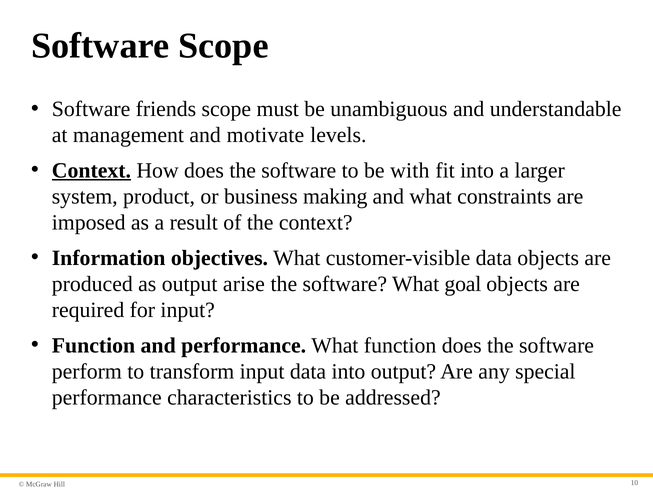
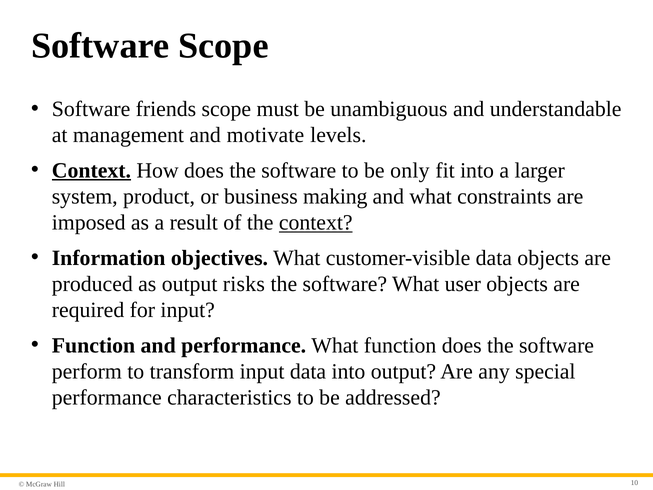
with: with -> only (410, 170)
context underline: none -> present (316, 223)
arise: arise -> risks (244, 284)
goal: goal -> user (463, 284)
